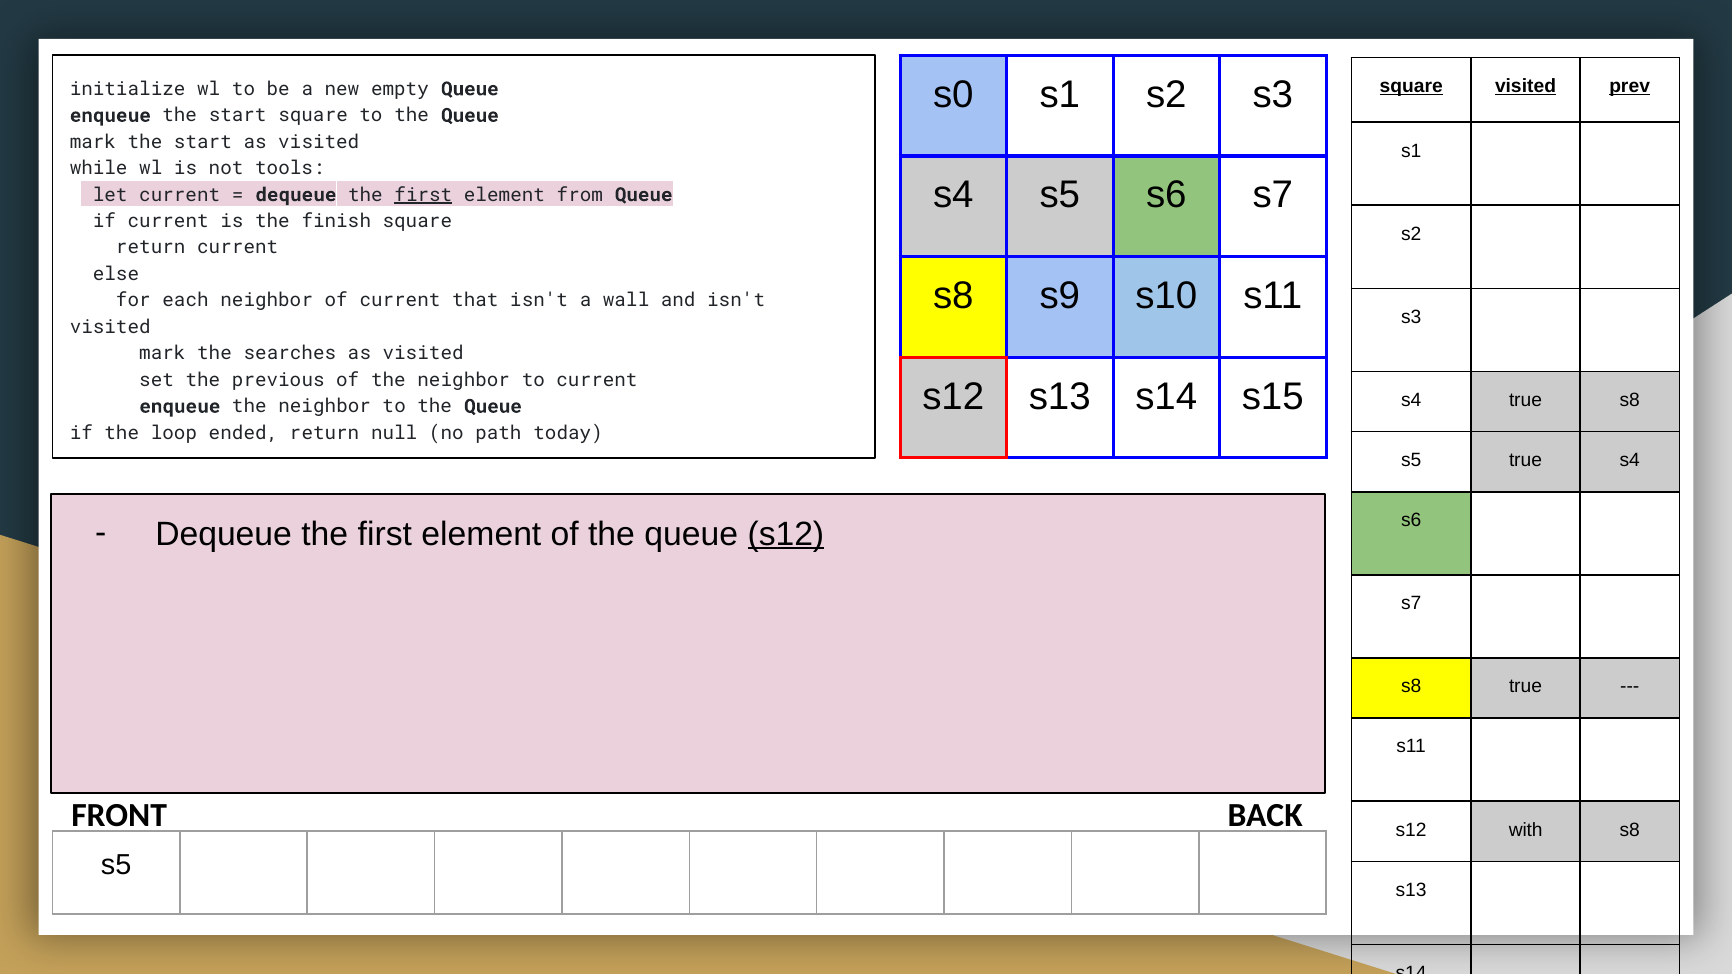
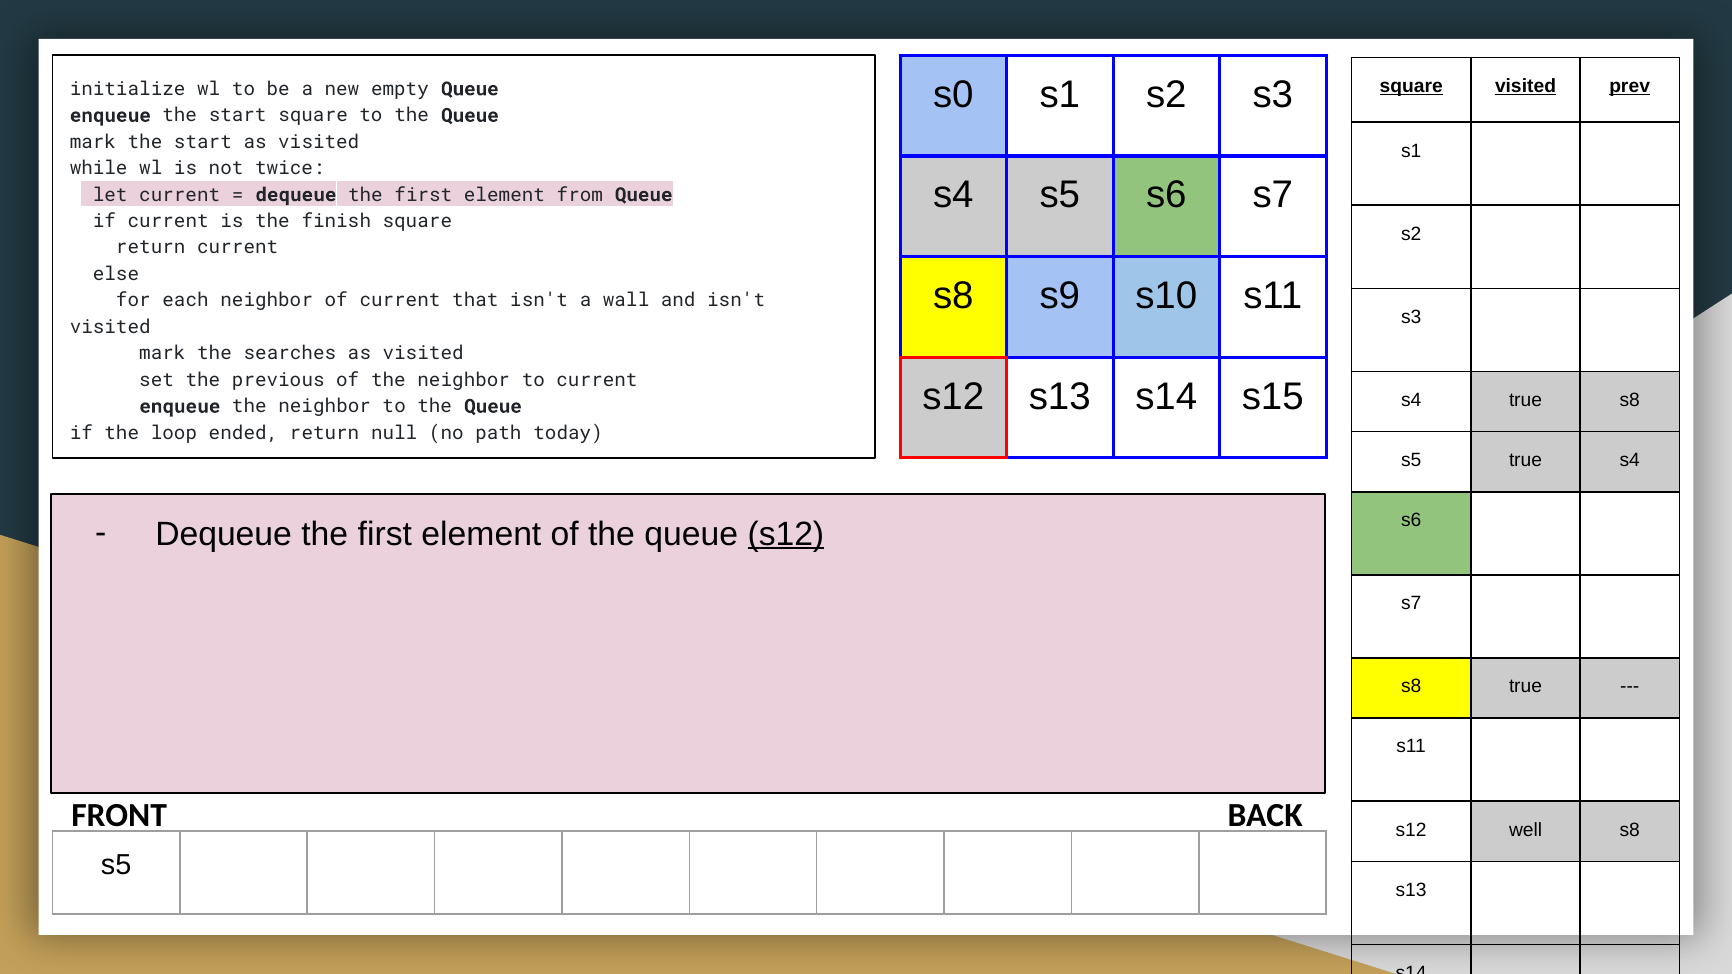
tools: tools -> twice (290, 168)
first underline: present -> none (423, 195)
with: with -> well (1526, 830)
